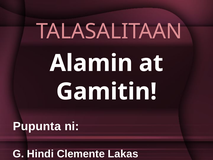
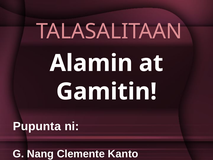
Hindi: Hindi -> Nang (40, 154)
Lakas: Lakas -> Kanto (123, 154)
